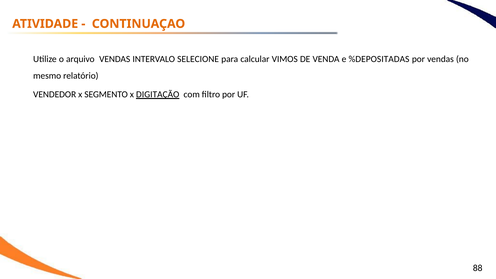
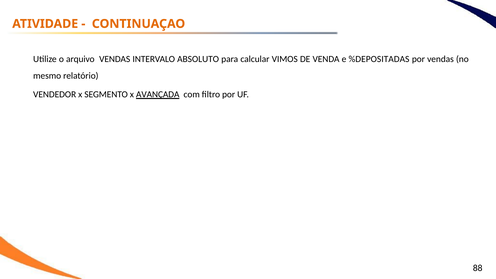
SELECIONE: SELECIONE -> ABSOLUTO (198, 59)
DIGITAÇÃO: DIGITAÇÃO -> AVANÇADA (158, 94)
